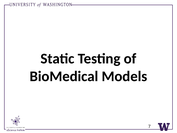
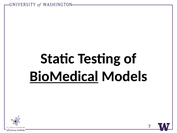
BioMedical underline: none -> present (64, 76)
